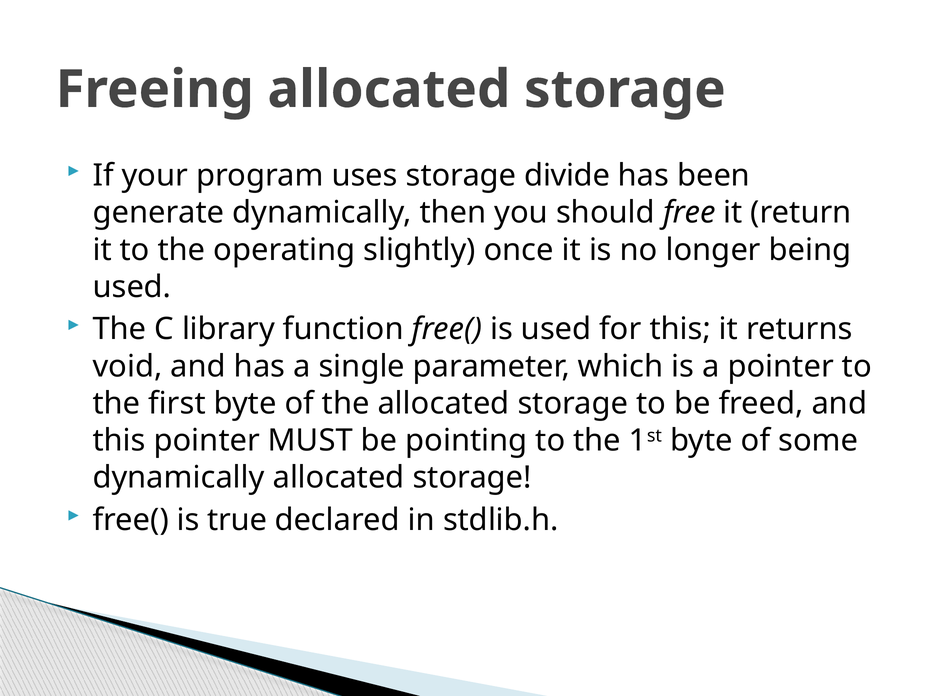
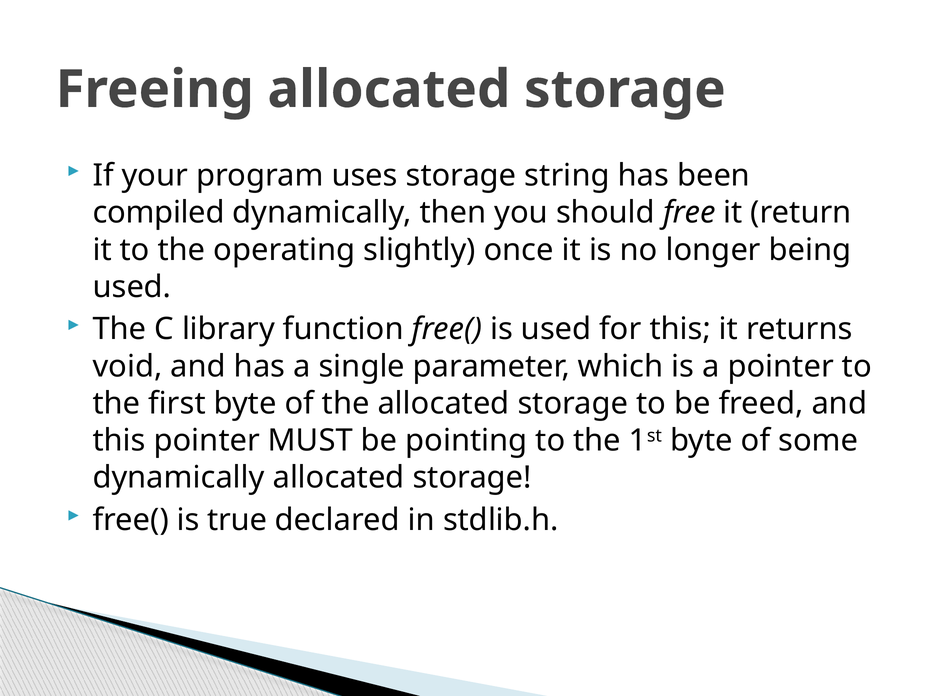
divide: divide -> string (567, 176)
generate: generate -> compiled (159, 213)
